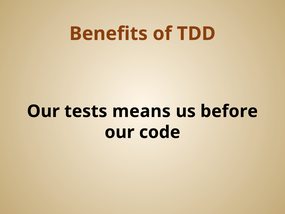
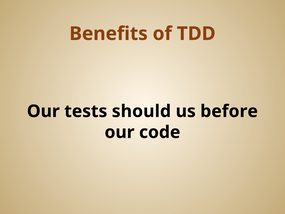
means: means -> should (141, 111)
